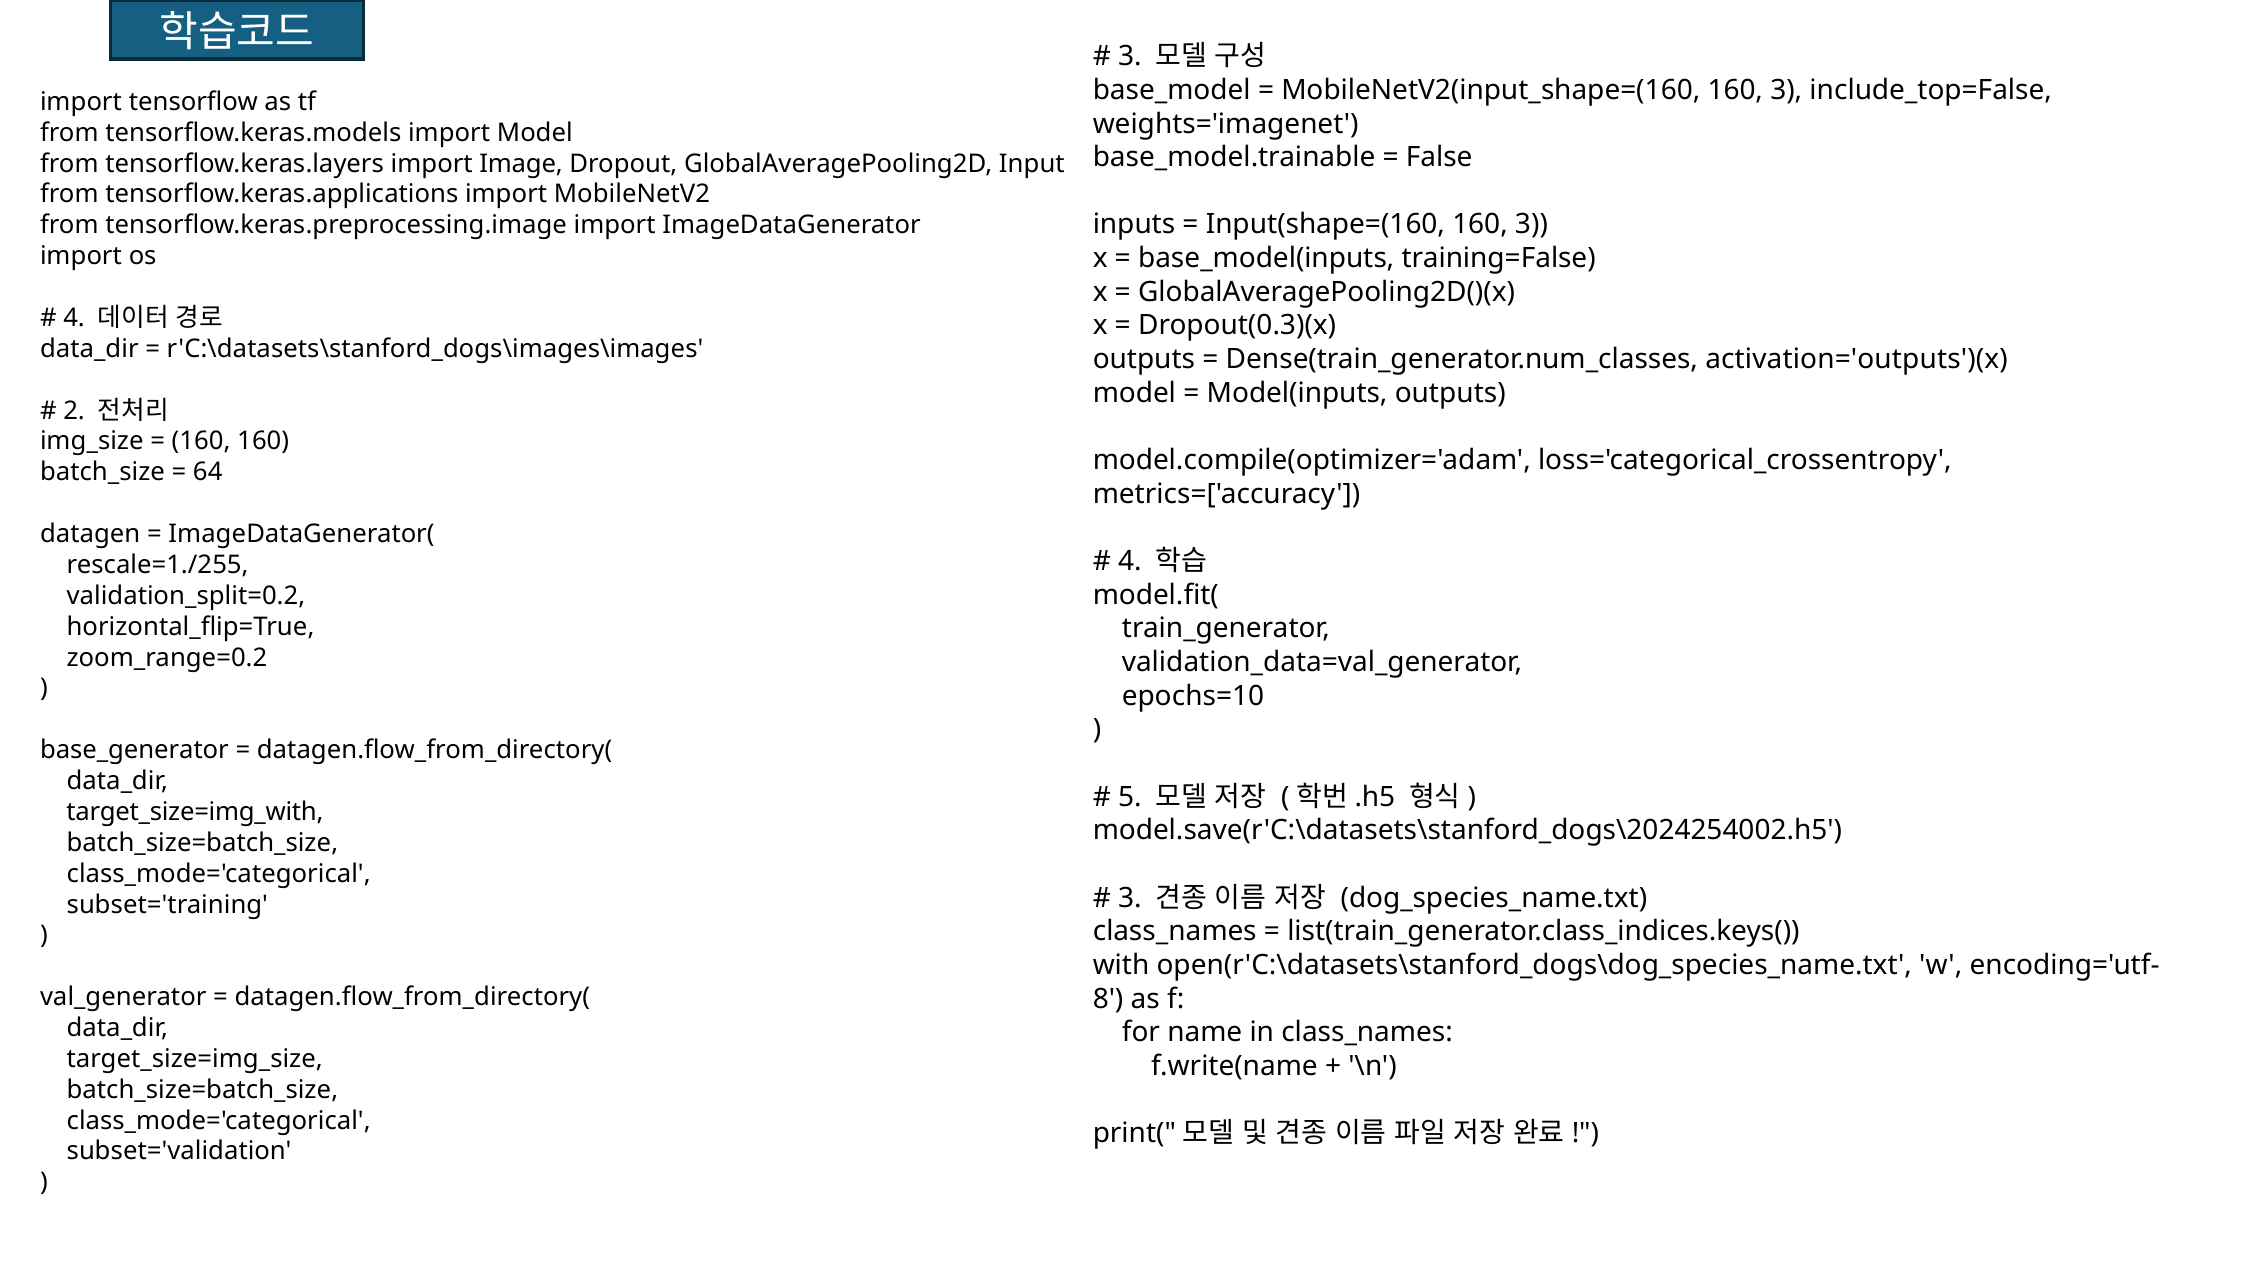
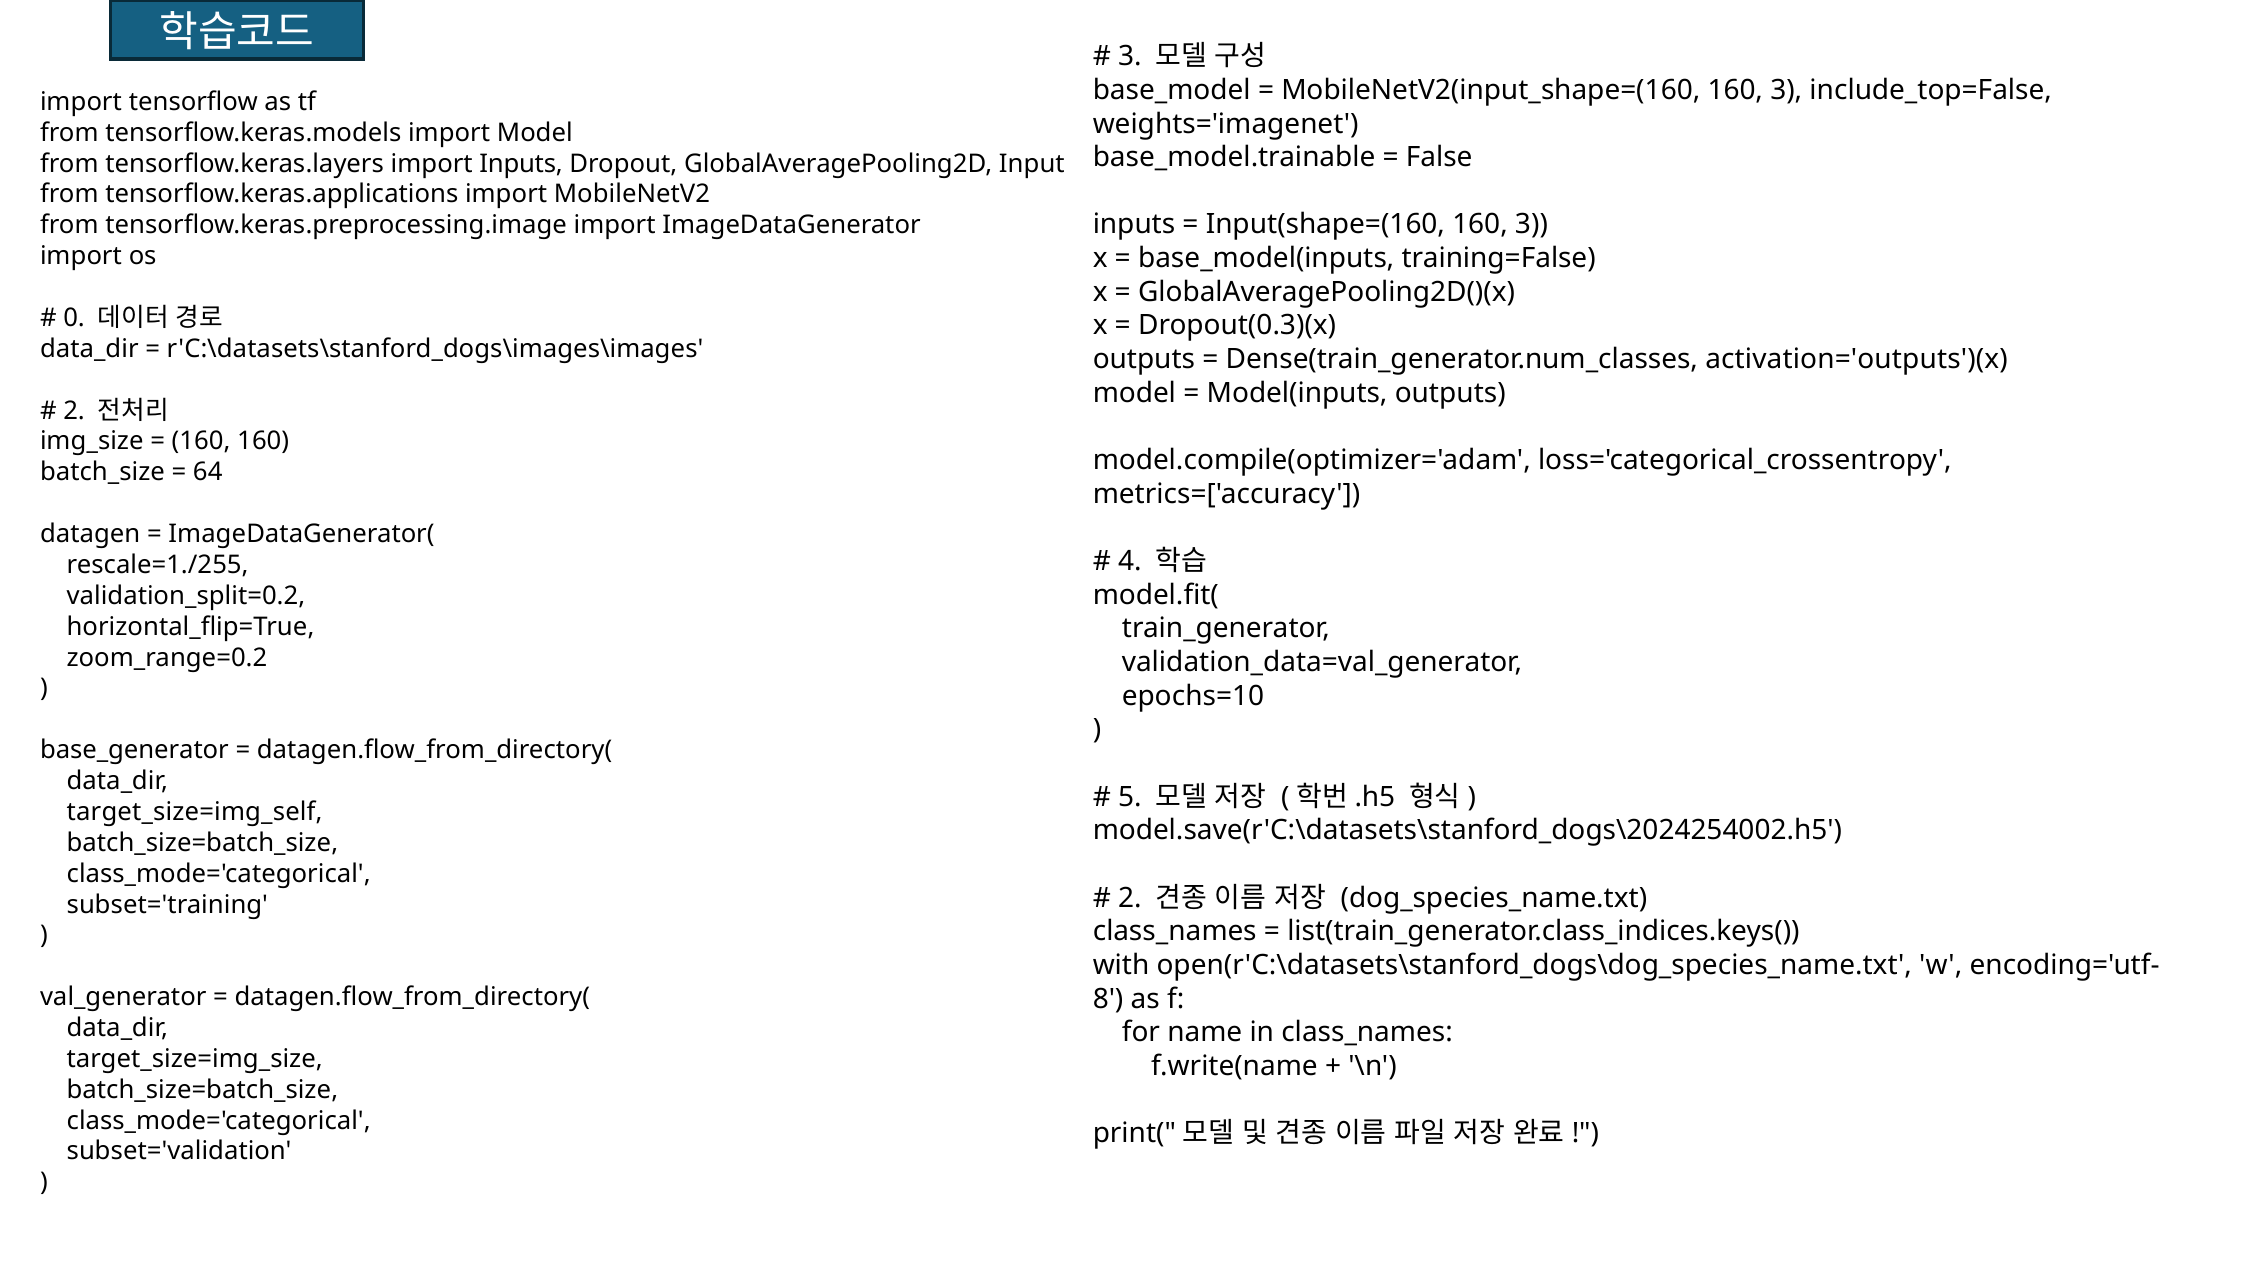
import Image: Image -> Inputs (521, 164)
4: 4 -> 0 (74, 318)
target_size=img_with: target_size=img_with -> target_size=img_self (195, 812)
3: 3 -> 2 (1130, 898)
